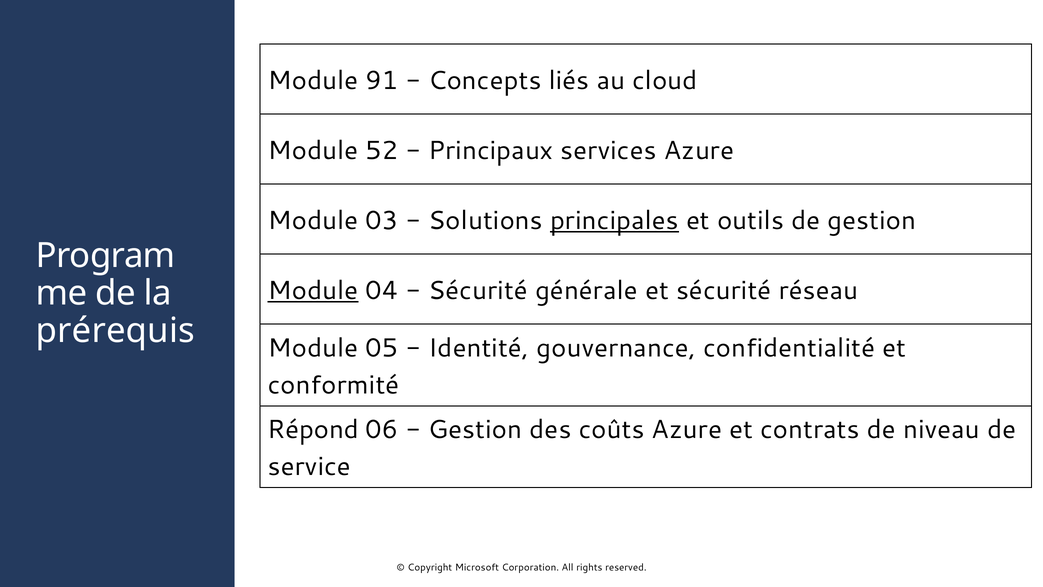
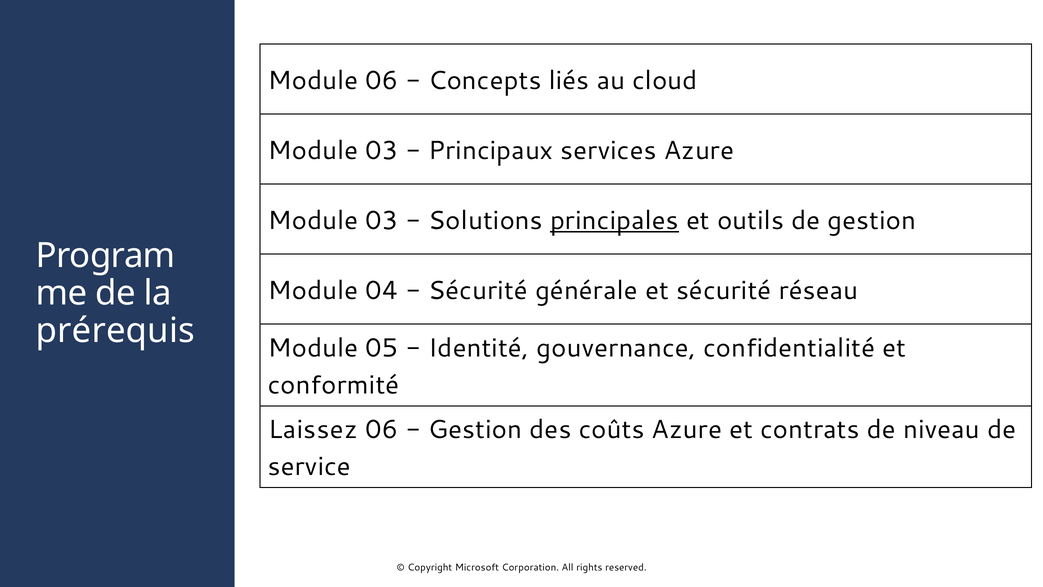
Module 91: 91 -> 06 (382, 81)
52: 52 -> 03 (382, 151)
Module underline: present -> none (313, 291)
Répond: Répond -> Laissez (313, 430)
